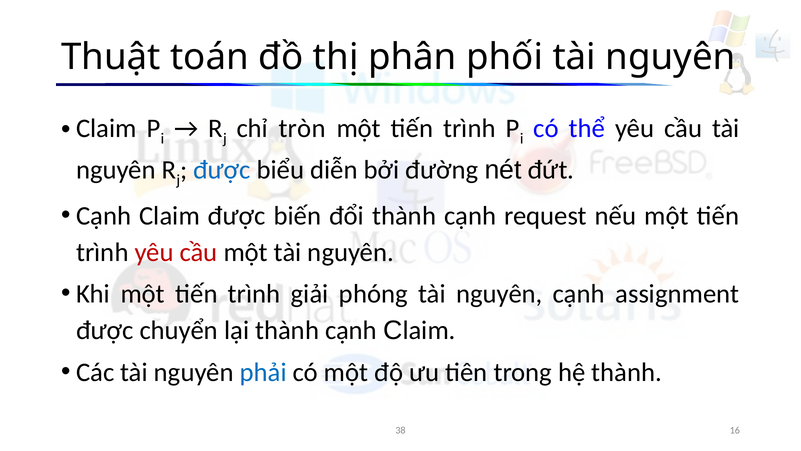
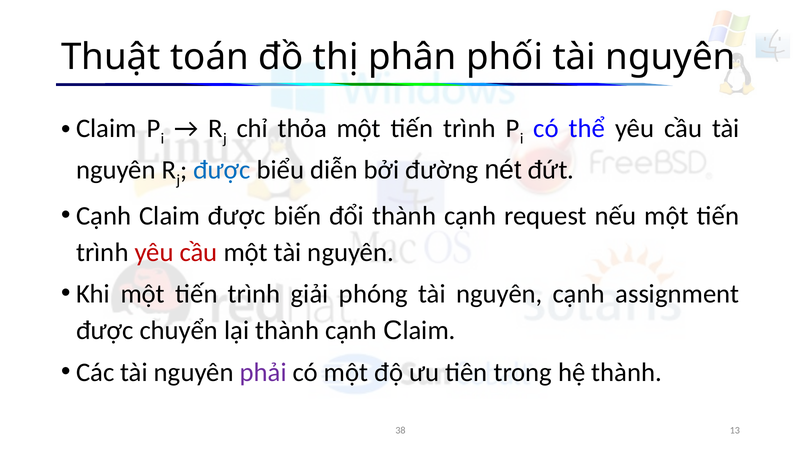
tròn: tròn -> thỏa (302, 128)
phải colour: blue -> purple (263, 372)
16: 16 -> 13 (735, 430)
